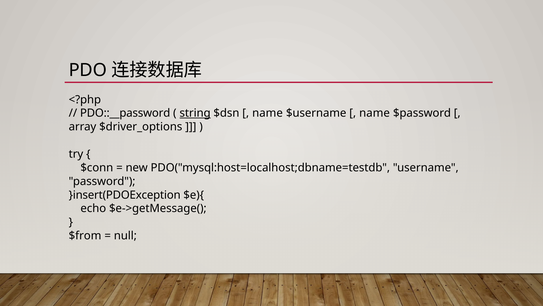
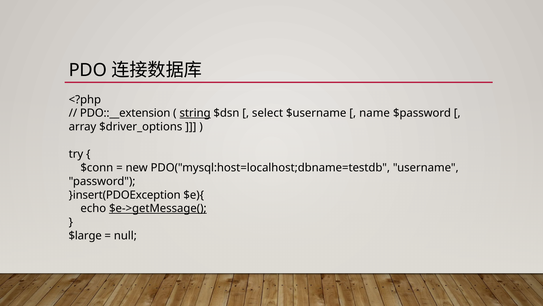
PDO::__password: PDO::__password -> PDO::__extension (125, 113)
name: name -> select (268, 113)
$e->getMessage( underline: none -> present (158, 208)
$from: $from -> $large (85, 235)
